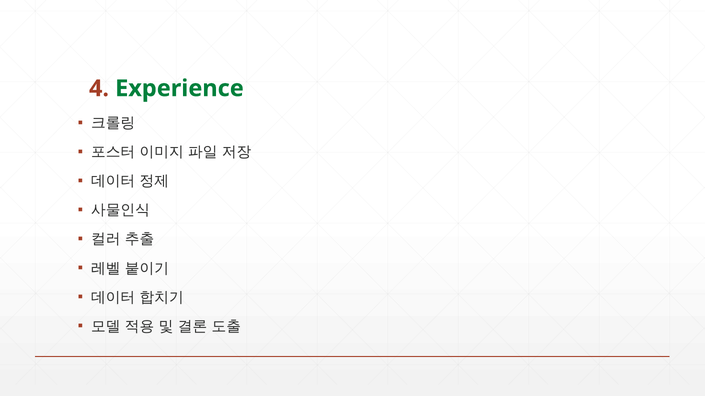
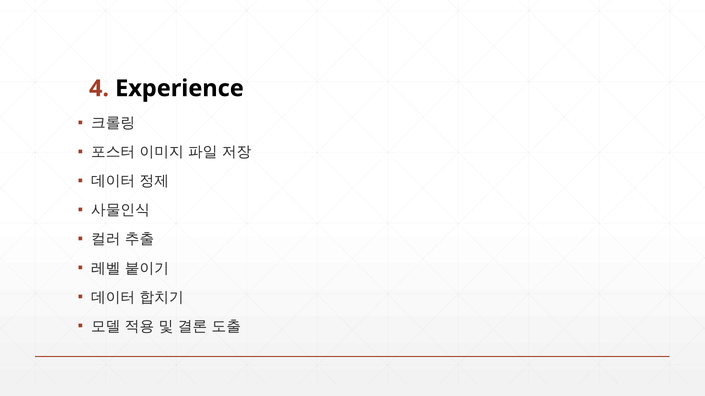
Experience colour: green -> black (179, 89)
